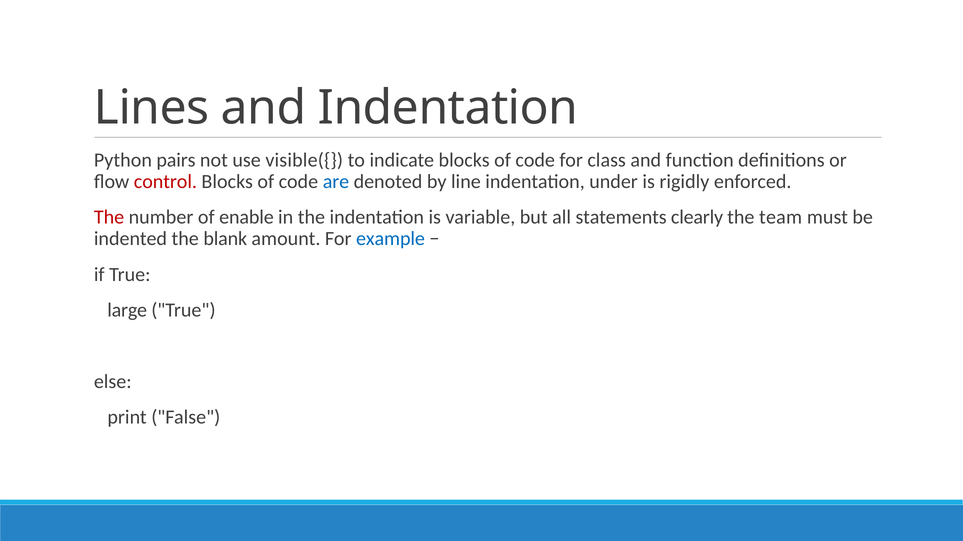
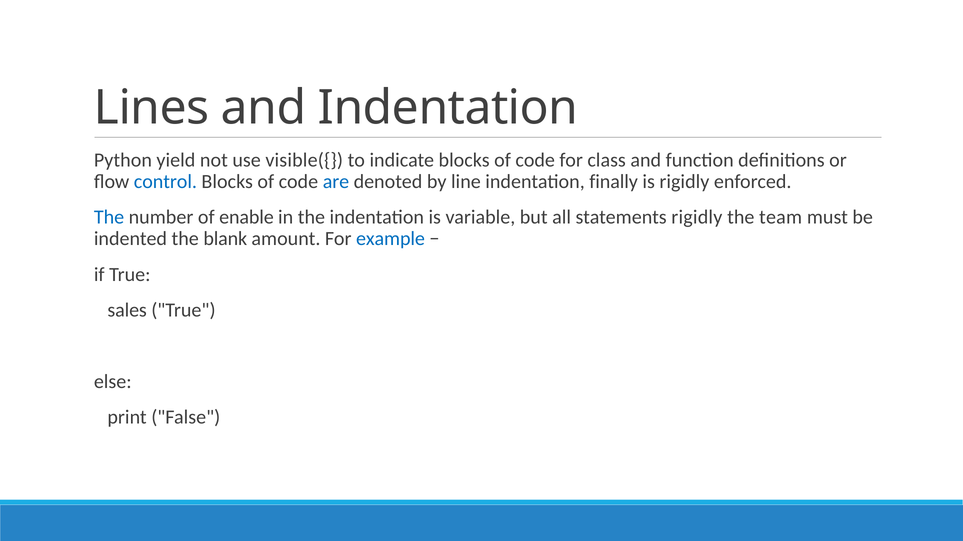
pairs: pairs -> yield (176, 160)
control colour: red -> blue (165, 182)
under: under -> finally (614, 182)
The colour: red -> blue (109, 217)
statements clearly: clearly -> rigidly (697, 217)
large: large -> sales (127, 311)
